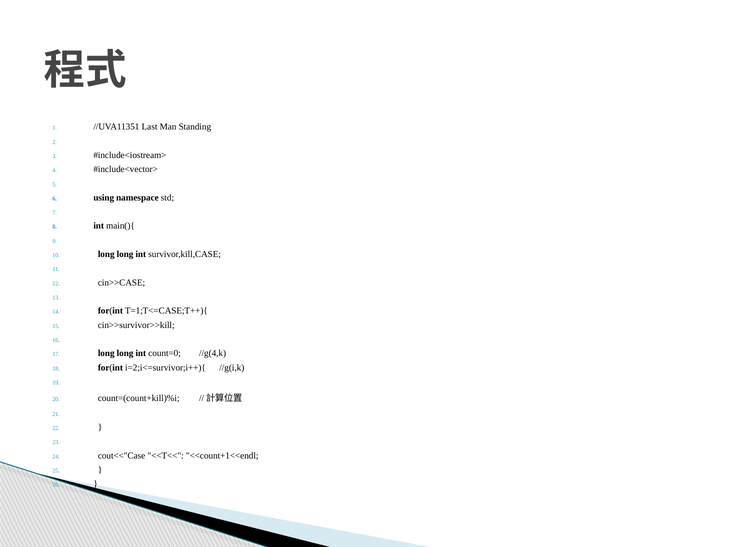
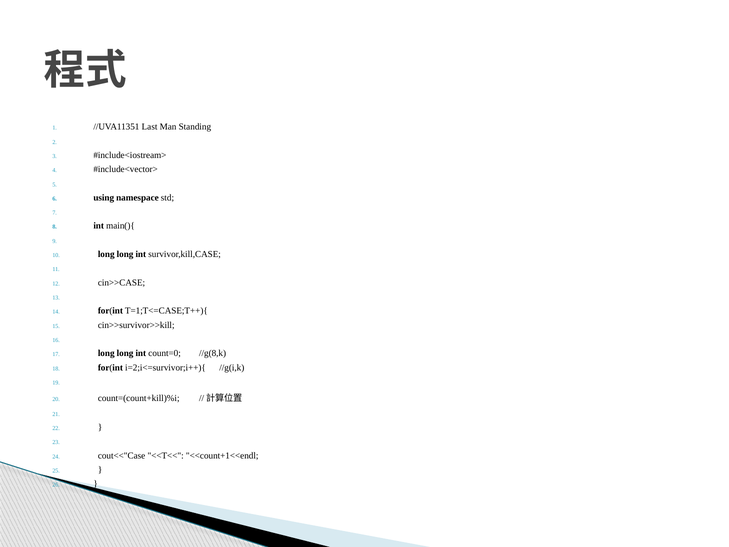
//g(4,k: //g(4,k -> //g(8,k (213, 353)
